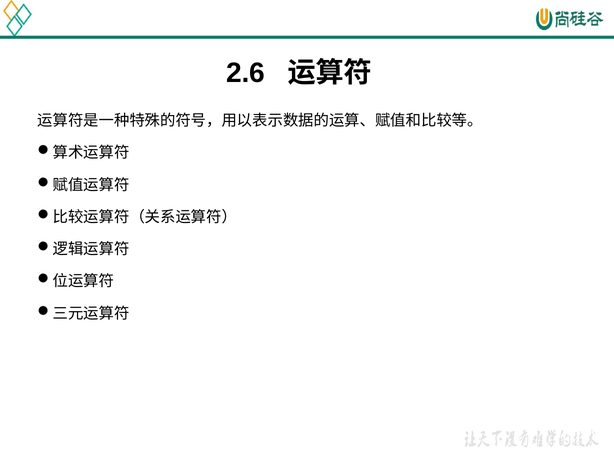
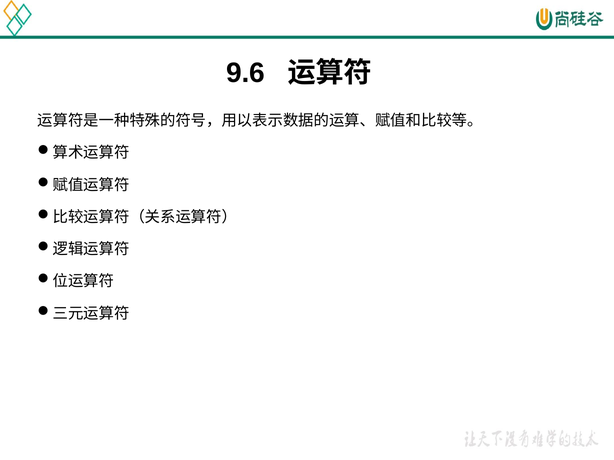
2.6: 2.6 -> 9.6 (246, 73)
